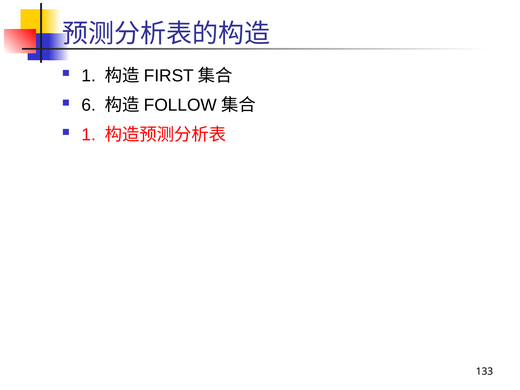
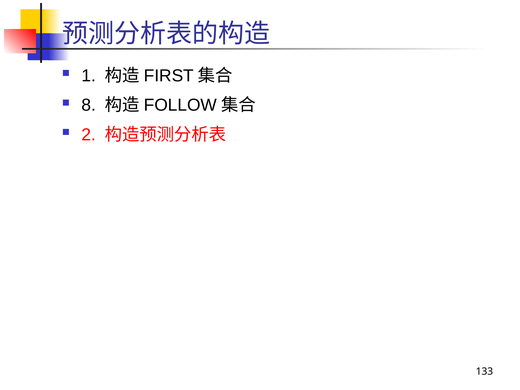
6: 6 -> 8 (89, 105)
1: 1 -> 2 (89, 135)
